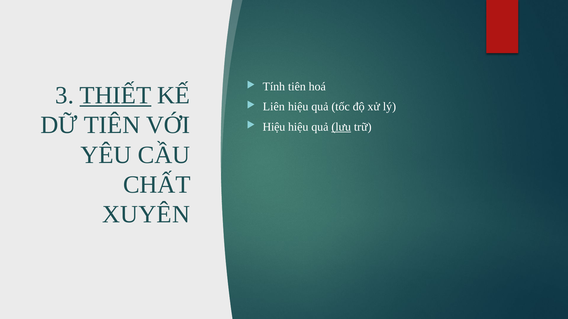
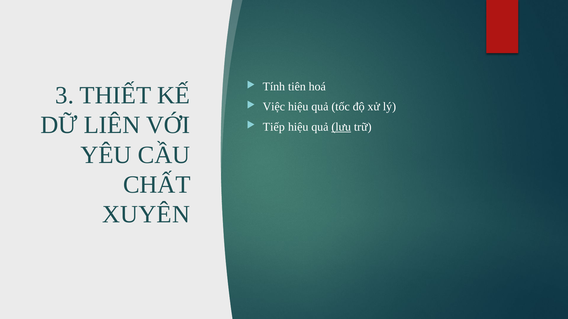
THIẾT underline: present -> none (115, 95)
Liên: Liên -> Việc (274, 107)
DỮ TIÊN: TIÊN -> LIÊN (112, 125)
Hiệu: Hiệu -> Tiếp (274, 127)
